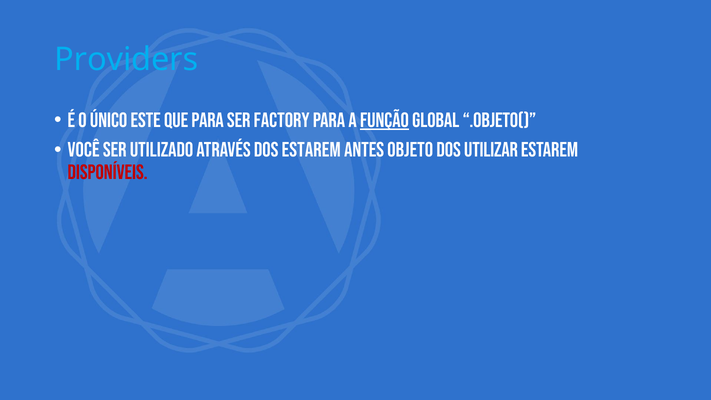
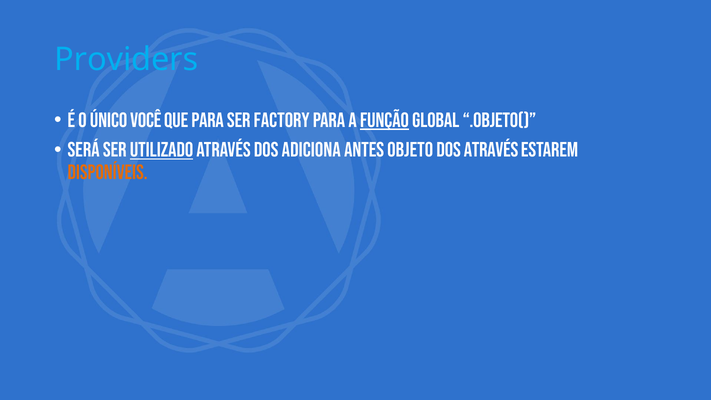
este: este -> você (146, 120)
Você: Você -> Será (84, 150)
utilizado underline: none -> present (162, 150)
dos estarem: estarem -> adiciona (311, 150)
dos utilizar: utilizar -> através (491, 150)
disponíveis colour: red -> orange (108, 172)
